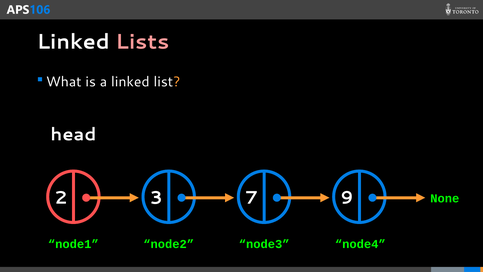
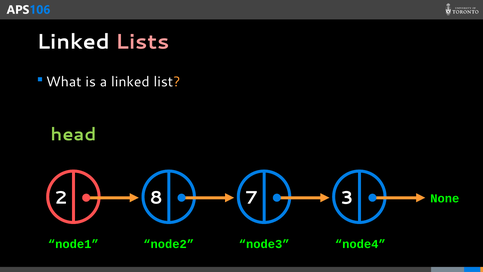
head colour: white -> light green (73, 134)
3: 3 -> 8 (156, 198)
9: 9 -> 3 (347, 198)
